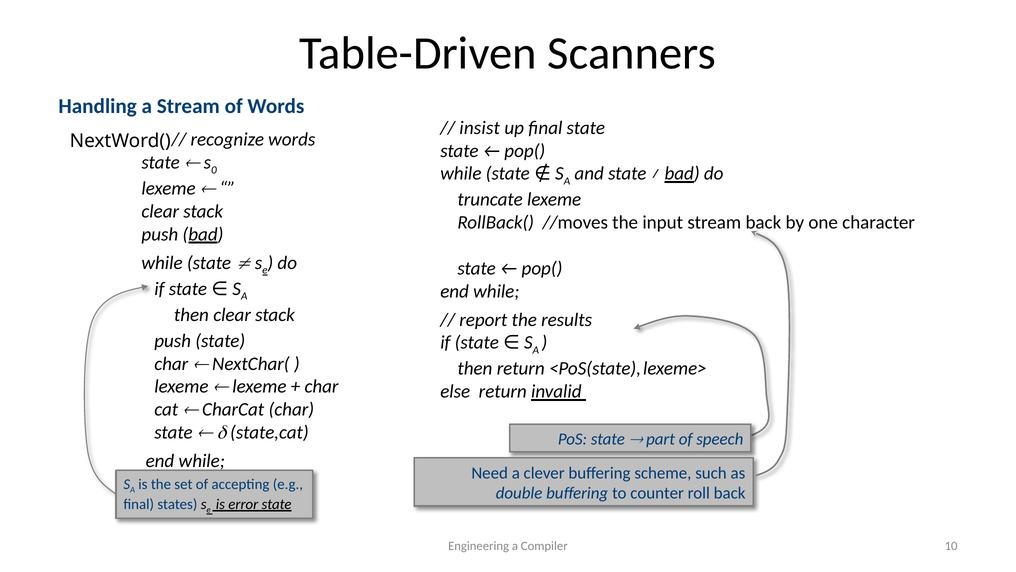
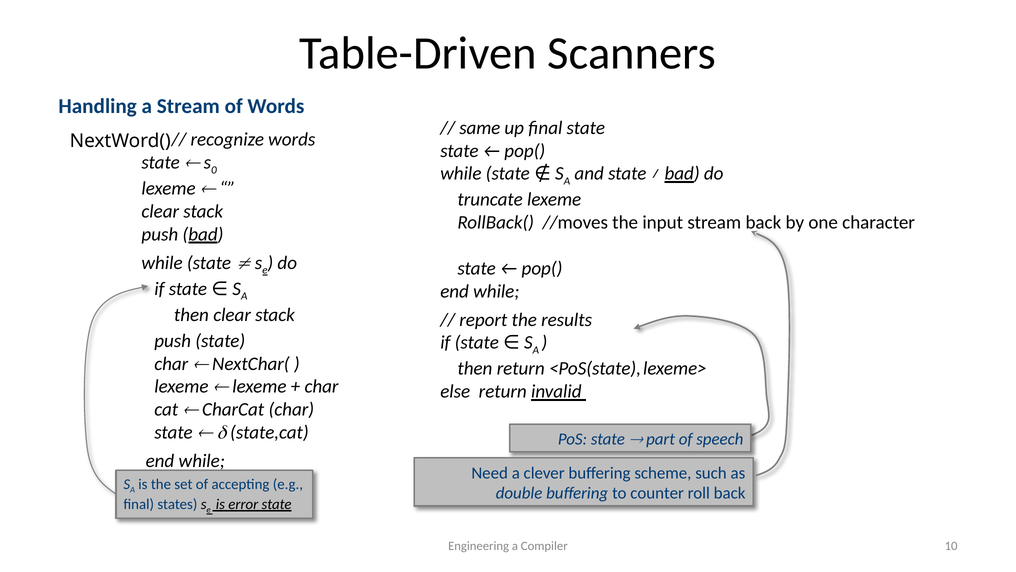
insist: insist -> same (480, 128)
